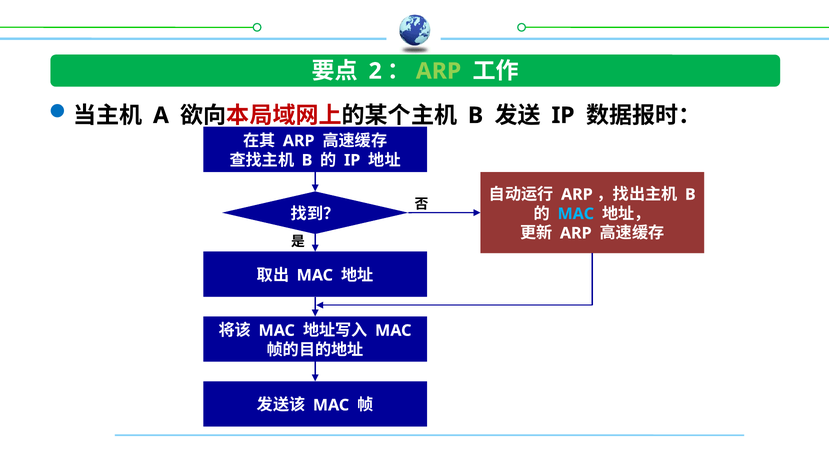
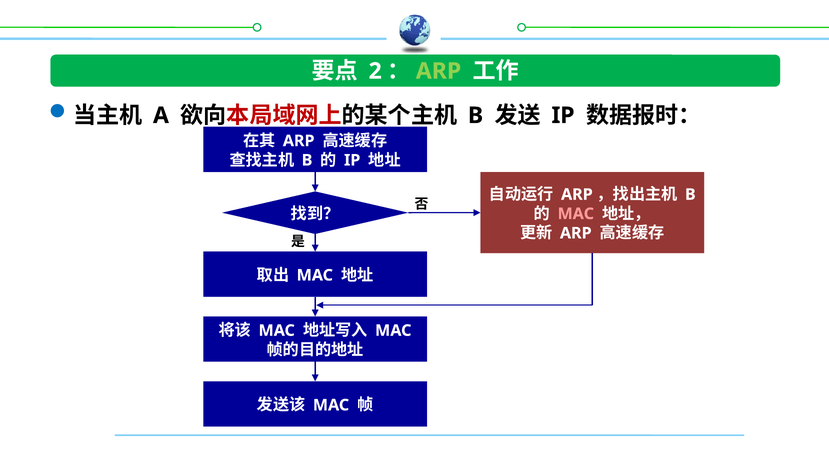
MAC colour: light blue -> pink (576, 214)
